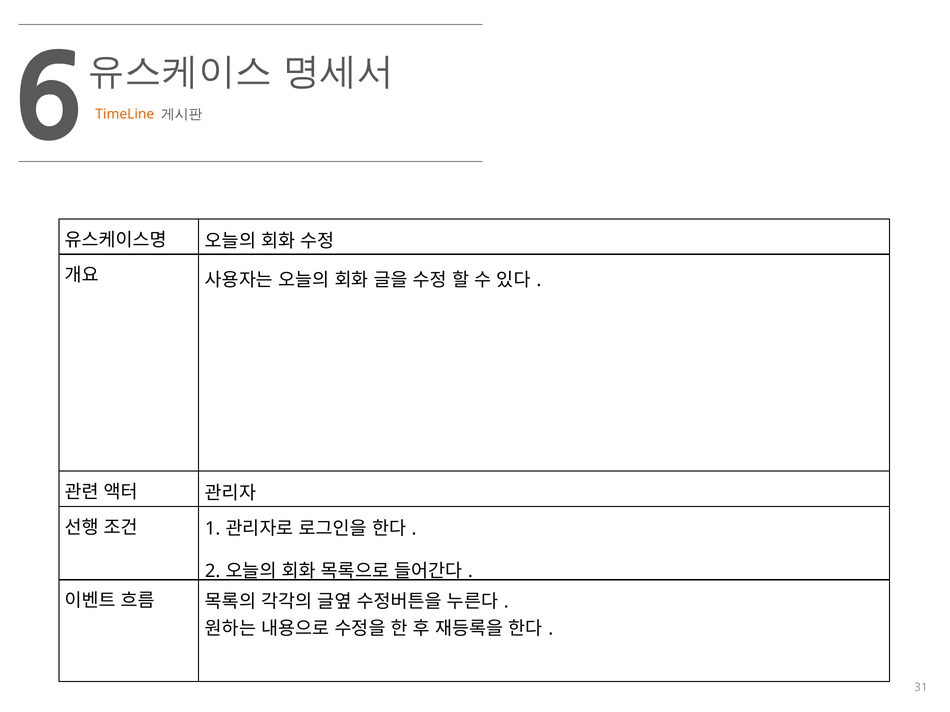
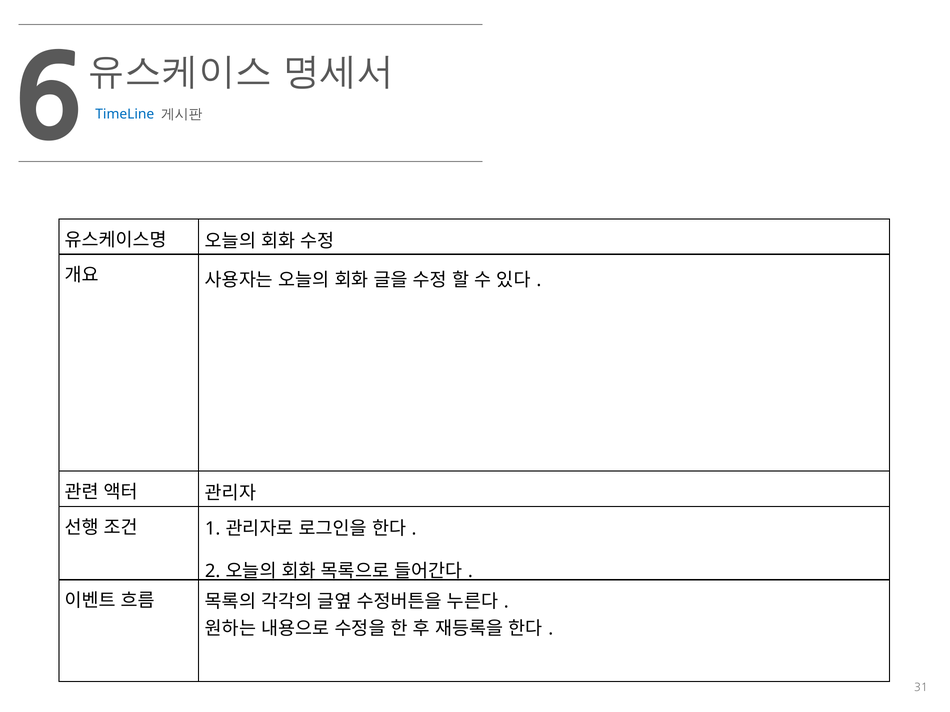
TimeLine colour: orange -> blue (125, 114)
